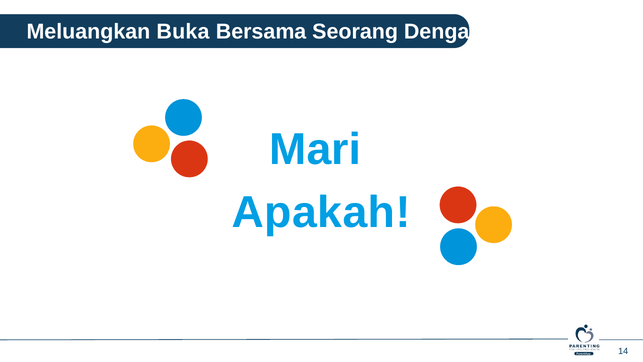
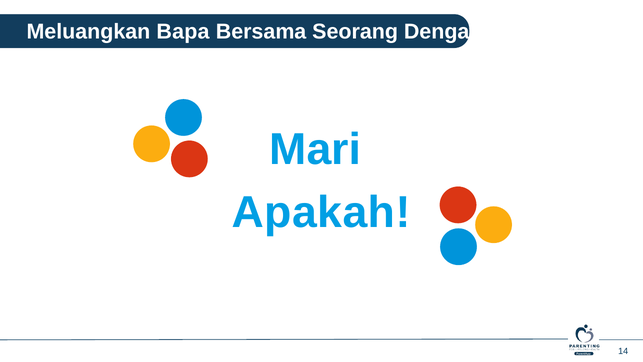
Buka: Buka -> Bapa (183, 31)
